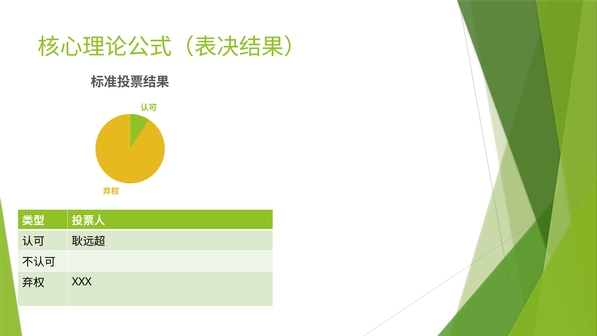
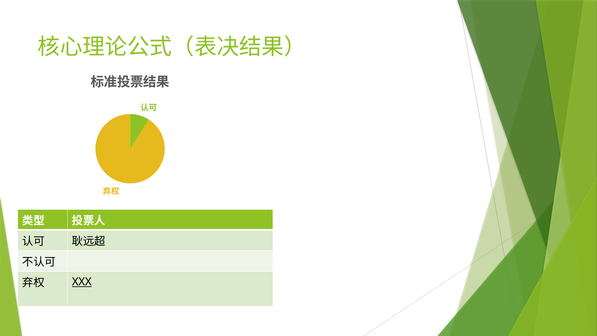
XXX underline: none -> present (82, 282)
